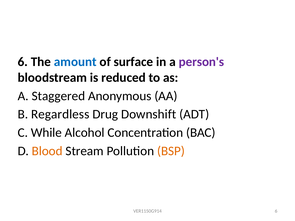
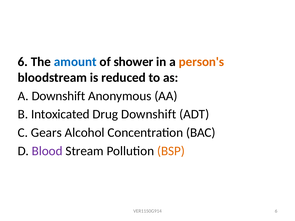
surface: surface -> shower (134, 62)
person's colour: purple -> orange (201, 62)
A Staggered: Staggered -> Downshift (58, 96)
Regardless: Regardless -> Intoxicated (60, 114)
While: While -> Gears (46, 133)
Blood colour: orange -> purple (47, 151)
